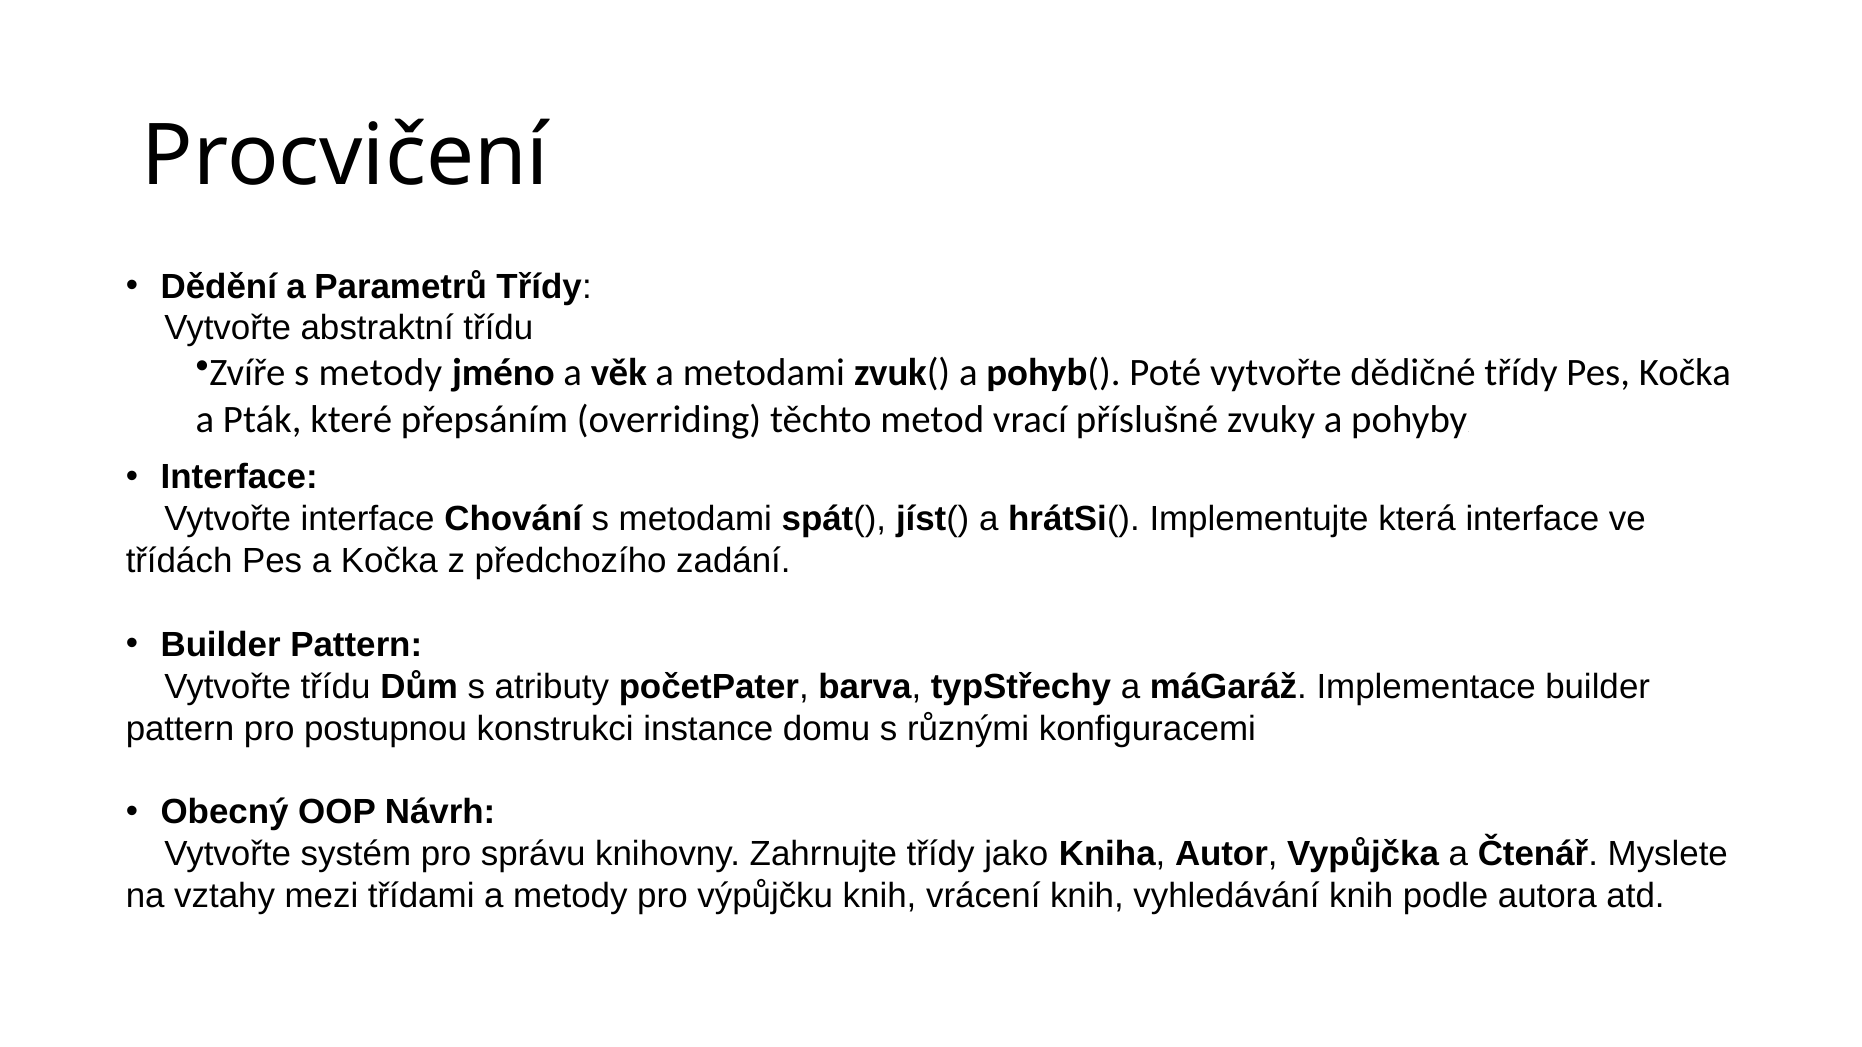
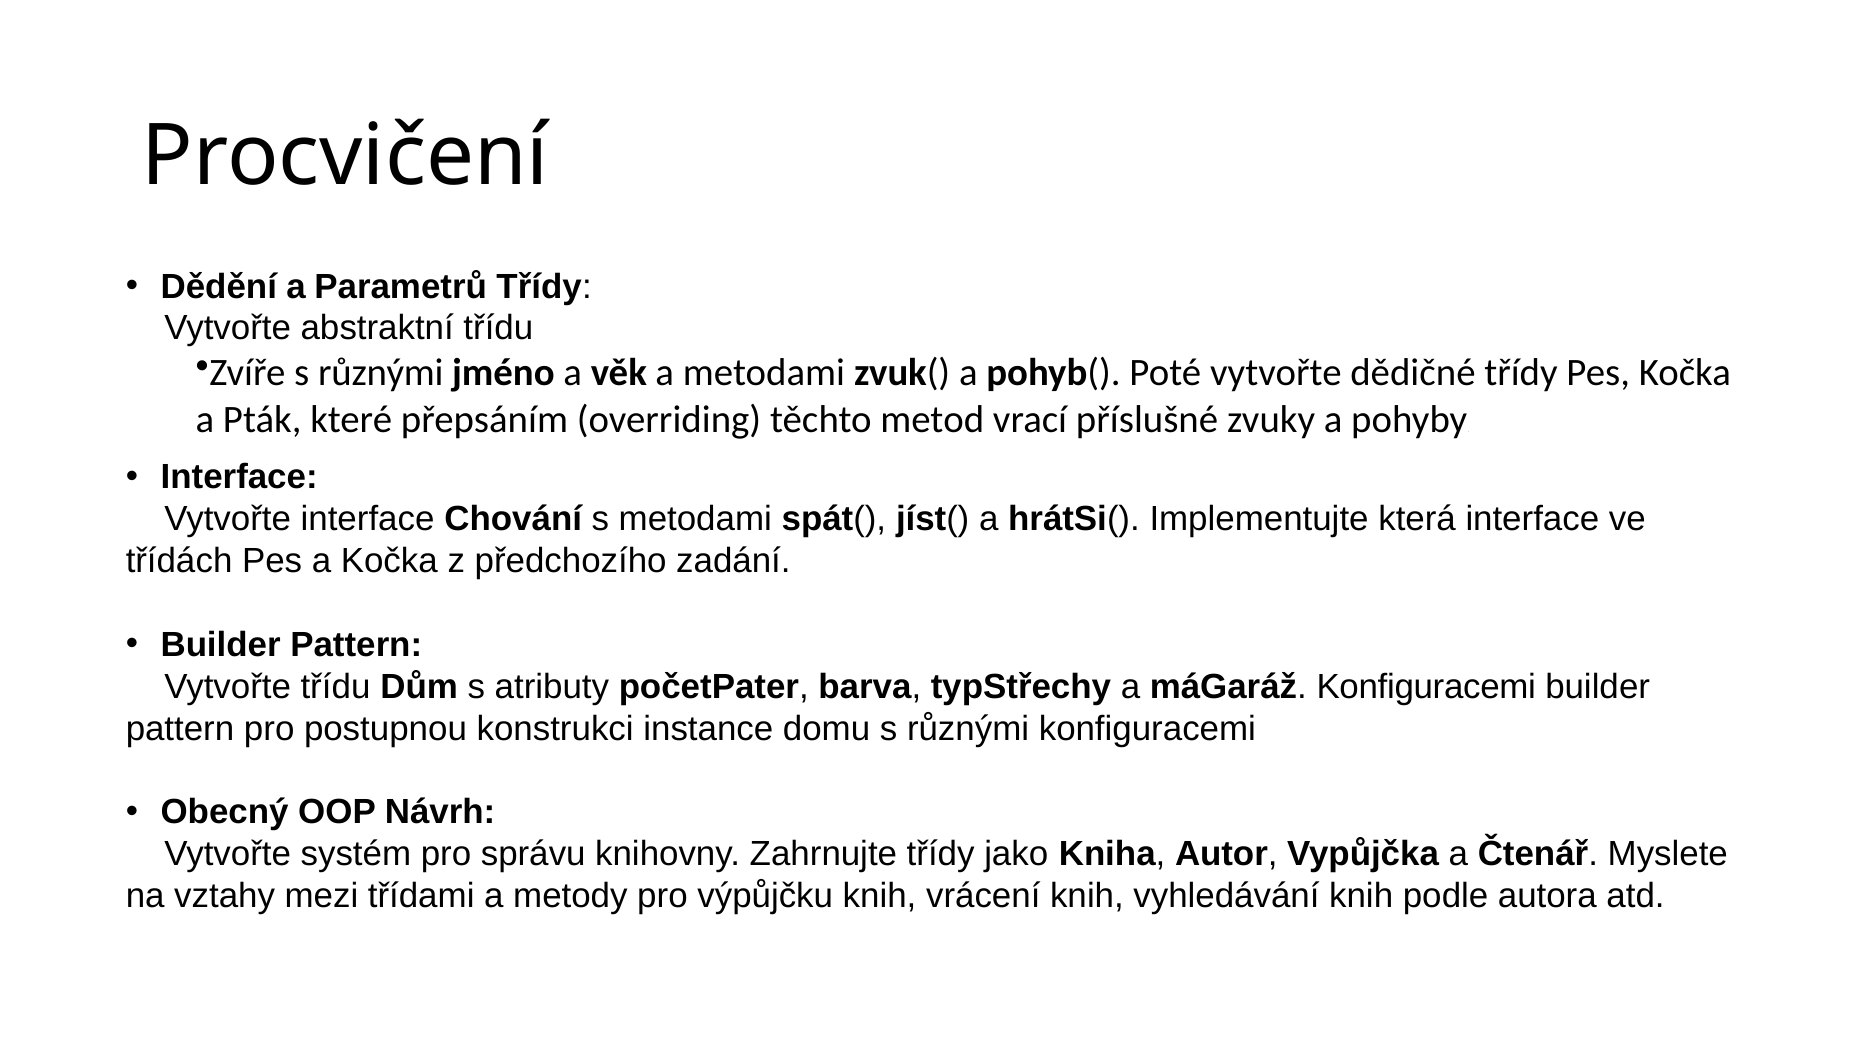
Zvíře s metody: metody -> různými (381, 373)
máGaráž Implementace: Implementace -> Konfiguracemi (1426, 687)
